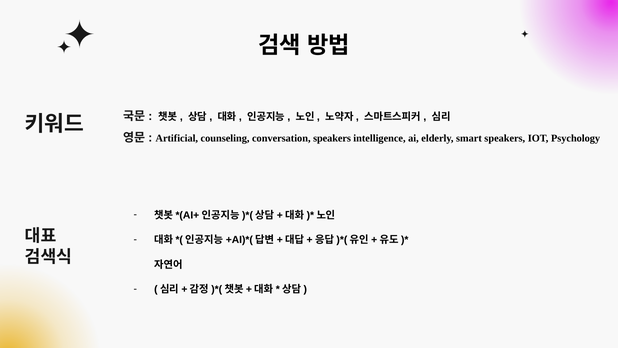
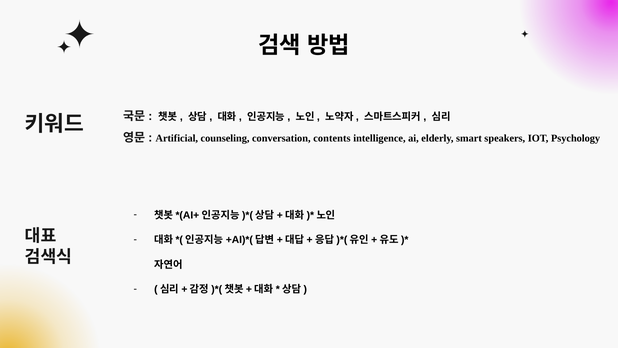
conversation speakers: speakers -> contents (332, 138)
